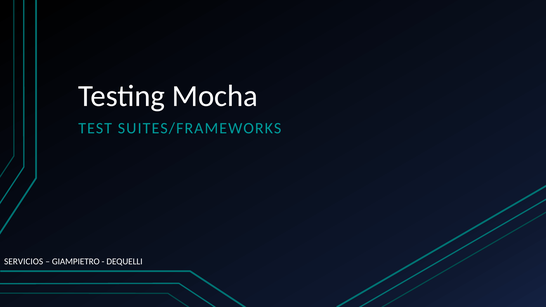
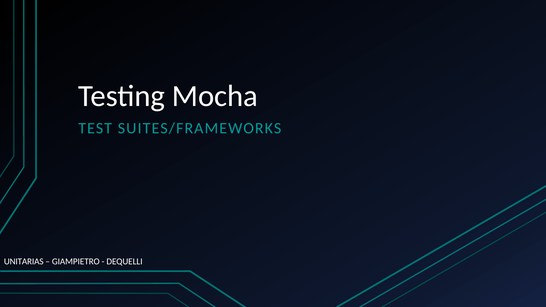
SERVICIOS: SERVICIOS -> UNITARIAS (24, 262)
